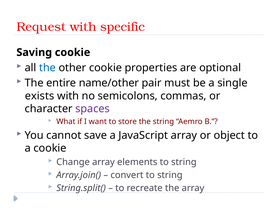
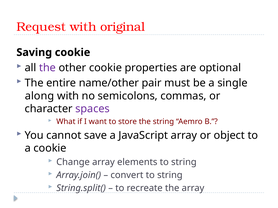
specific: specific -> original (123, 27)
the colour: blue -> purple (47, 68)
exists: exists -> along (40, 96)
